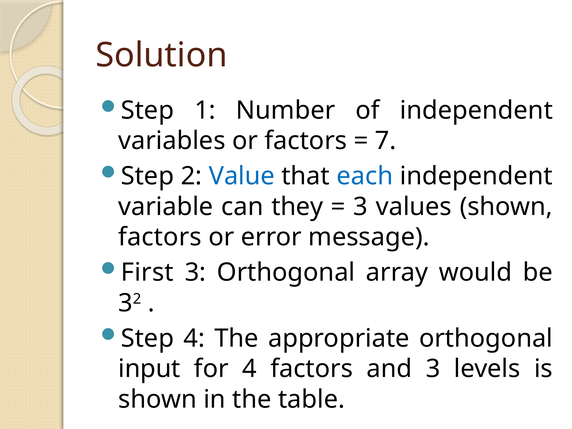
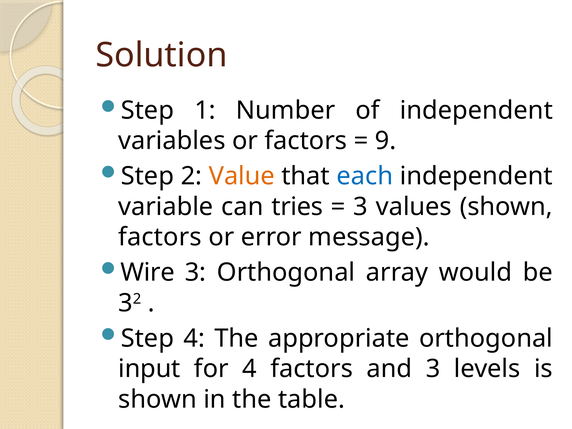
7: 7 -> 9 (386, 141)
Value colour: blue -> orange (242, 176)
they: they -> tries (297, 207)
First: First -> Wire (148, 273)
